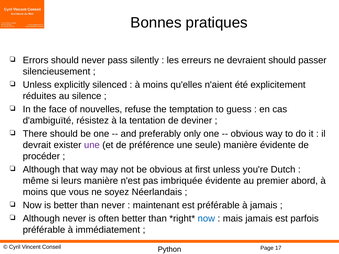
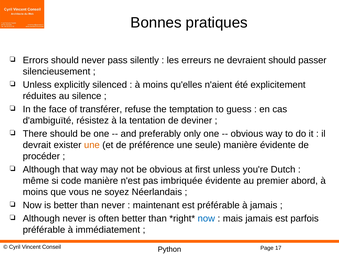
nouvelles: nouvelles -> transférer (101, 109)
une colour: purple -> orange (92, 145)
leurs: leurs -> code (71, 181)
